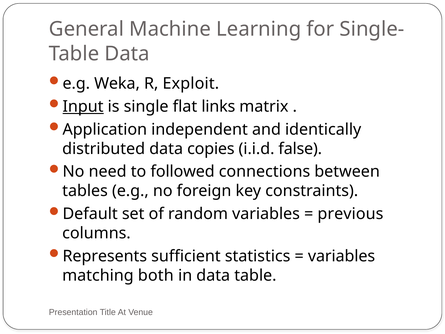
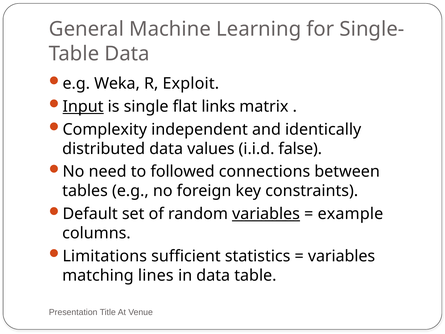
Application: Application -> Complexity (105, 129)
copies: copies -> values (211, 149)
variables underline: none -> present (266, 214)
previous: previous -> example (350, 214)
Represents: Represents -> Limitations (105, 256)
both: both -> lines (156, 275)
